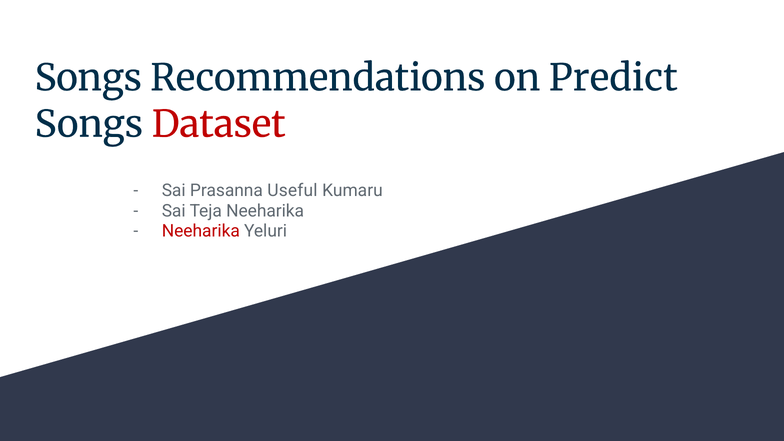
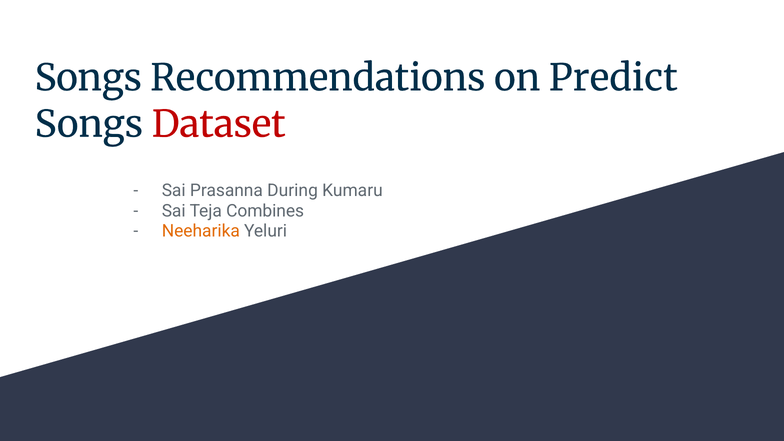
Useful: Useful -> During (293, 191)
Teja Neeharika: Neeharika -> Combines (265, 211)
Neeharika colour: red -> orange (201, 231)
